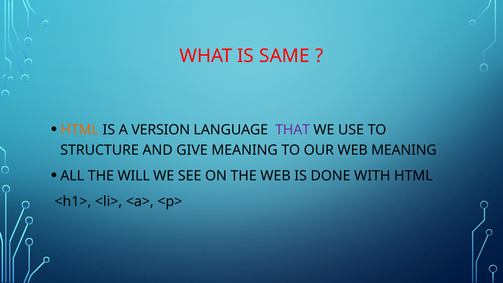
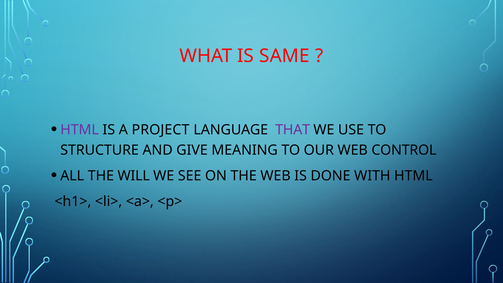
HTML colour: orange -> purple (80, 130)
VERSION: VERSION -> PROJECT (161, 130)
WEB MEANING: MEANING -> CONTROL (404, 150)
